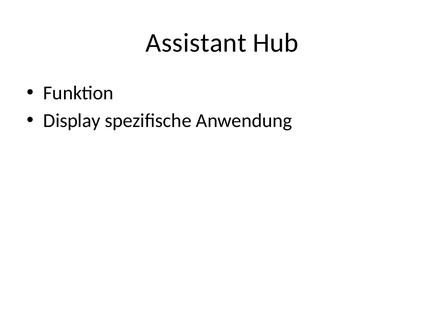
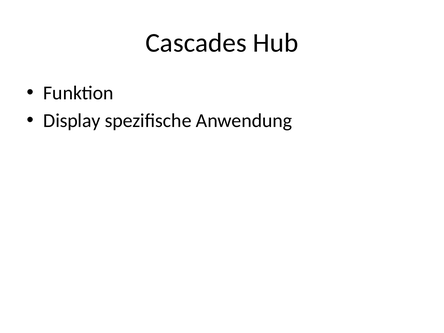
Assistant: Assistant -> Cascades (196, 43)
